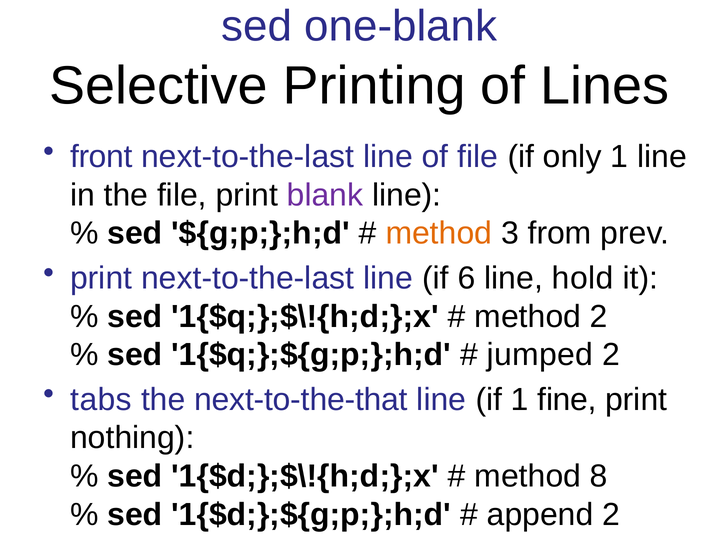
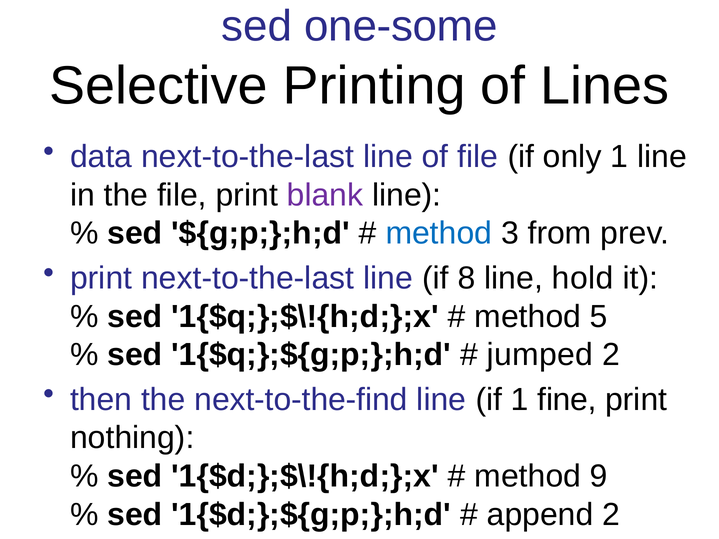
one-blank: one-blank -> one-some (401, 26)
front: front -> data (101, 157)
method colour: orange -> blue (439, 234)
6: 6 -> 8 (466, 278)
method 2: 2 -> 5 (599, 317)
tabs: tabs -> then (101, 400)
next-to-the-that: next-to-the-that -> next-to-the-find (301, 400)
8: 8 -> 9 (599, 476)
